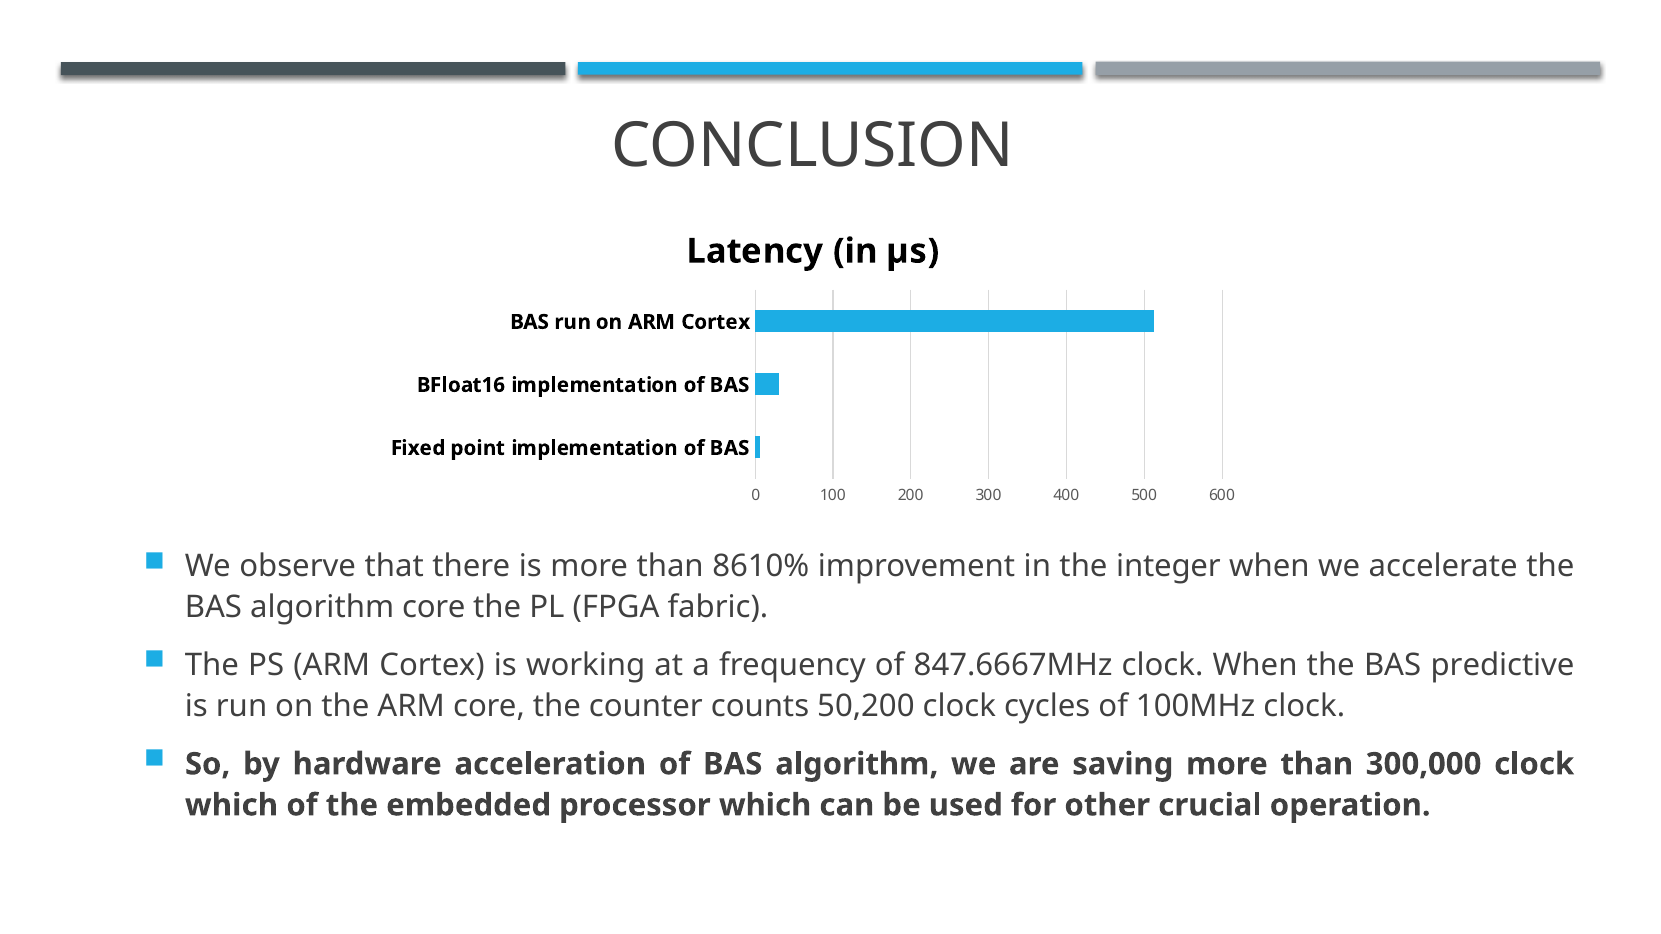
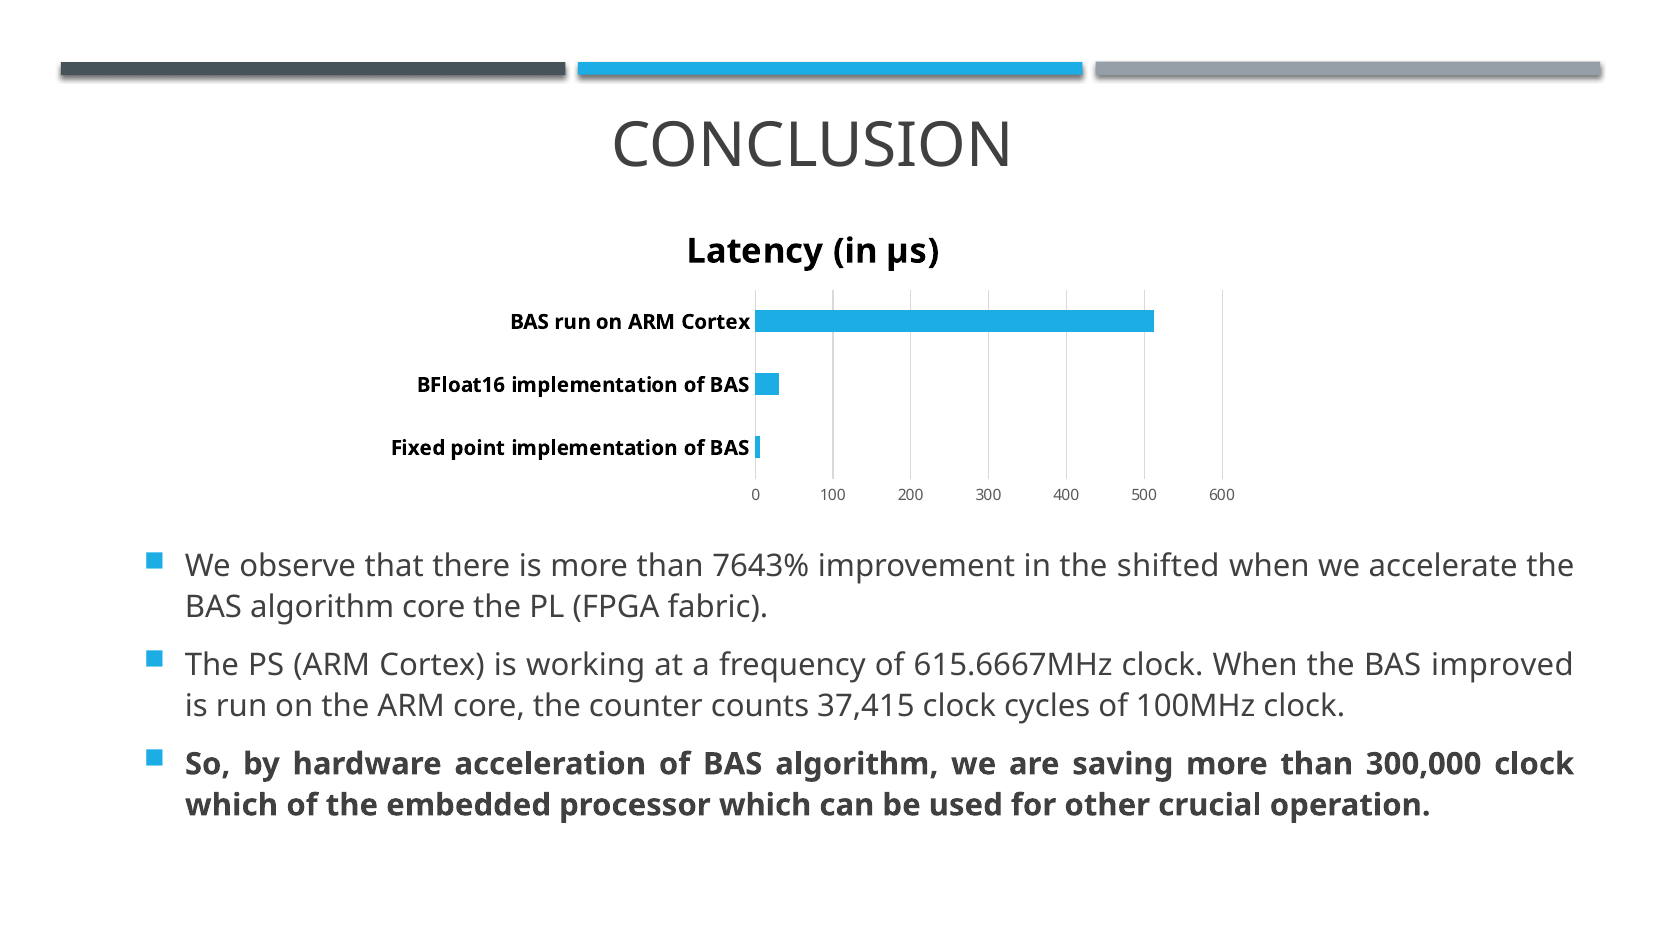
8610%: 8610% -> 7643% (761, 567)
integer: integer -> shifted (1168, 567)
847.6667MHz: 847.6667MHz -> 615.6667MHz (1013, 666)
predictive: predictive -> improved (1502, 666)
50,200: 50,200 -> 37,415 (866, 707)
